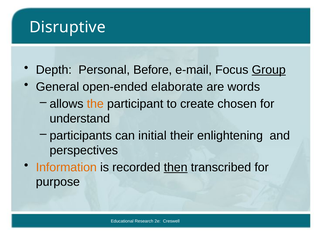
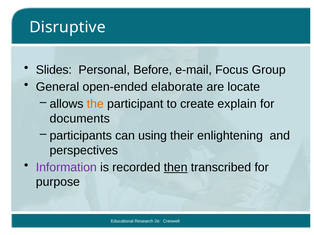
Depth: Depth -> Slides (54, 70)
Group underline: present -> none (269, 70)
words: words -> locate (244, 87)
chosen: chosen -> explain (237, 104)
understand: understand -> documents (80, 119)
initial: initial -> using (153, 136)
Information colour: orange -> purple (66, 168)
